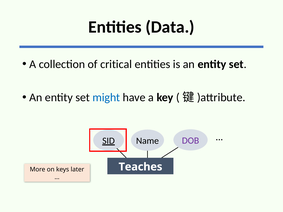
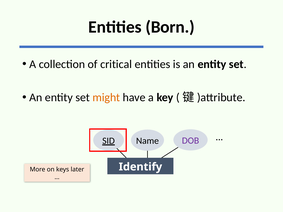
Data: Data -> Born (170, 27)
might colour: blue -> orange (106, 98)
Teaches: Teaches -> Identify (140, 167)
